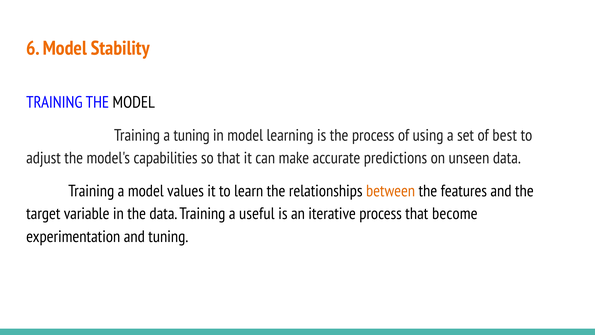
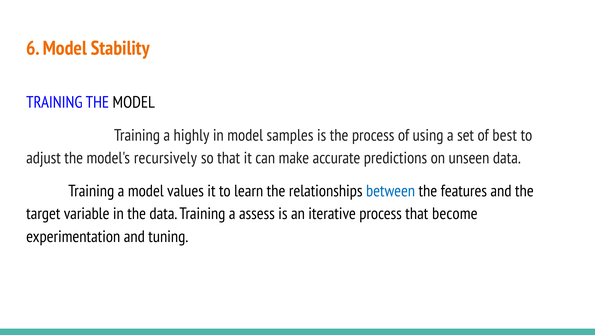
a tuning: tuning -> highly (191, 135)
learning: learning -> samples (290, 135)
capabilities: capabilities -> recursively (165, 158)
between colour: orange -> blue (391, 191)
useful: useful -> assess (257, 214)
